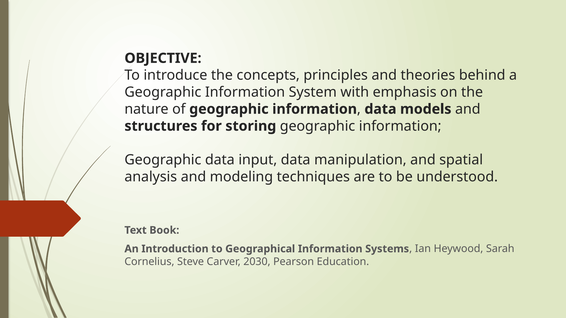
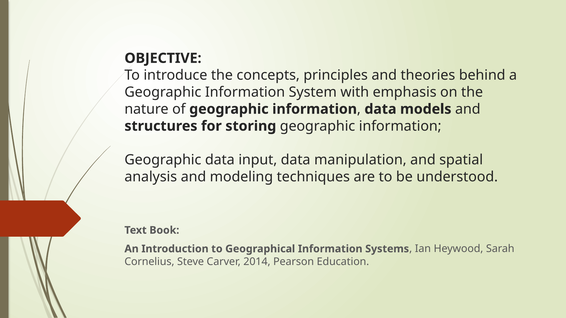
2030: 2030 -> 2014 (257, 262)
